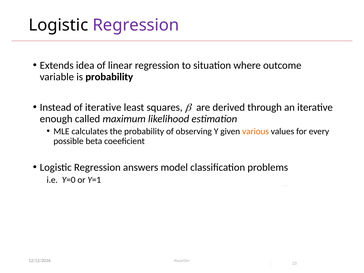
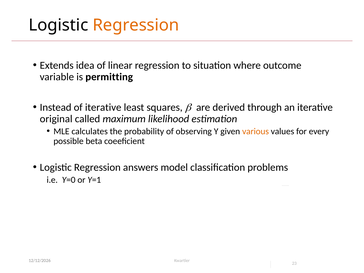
Regression colour: purple -> orange (136, 25)
is probability: probability -> permitting (109, 77)
enough: enough -> original (56, 119)
